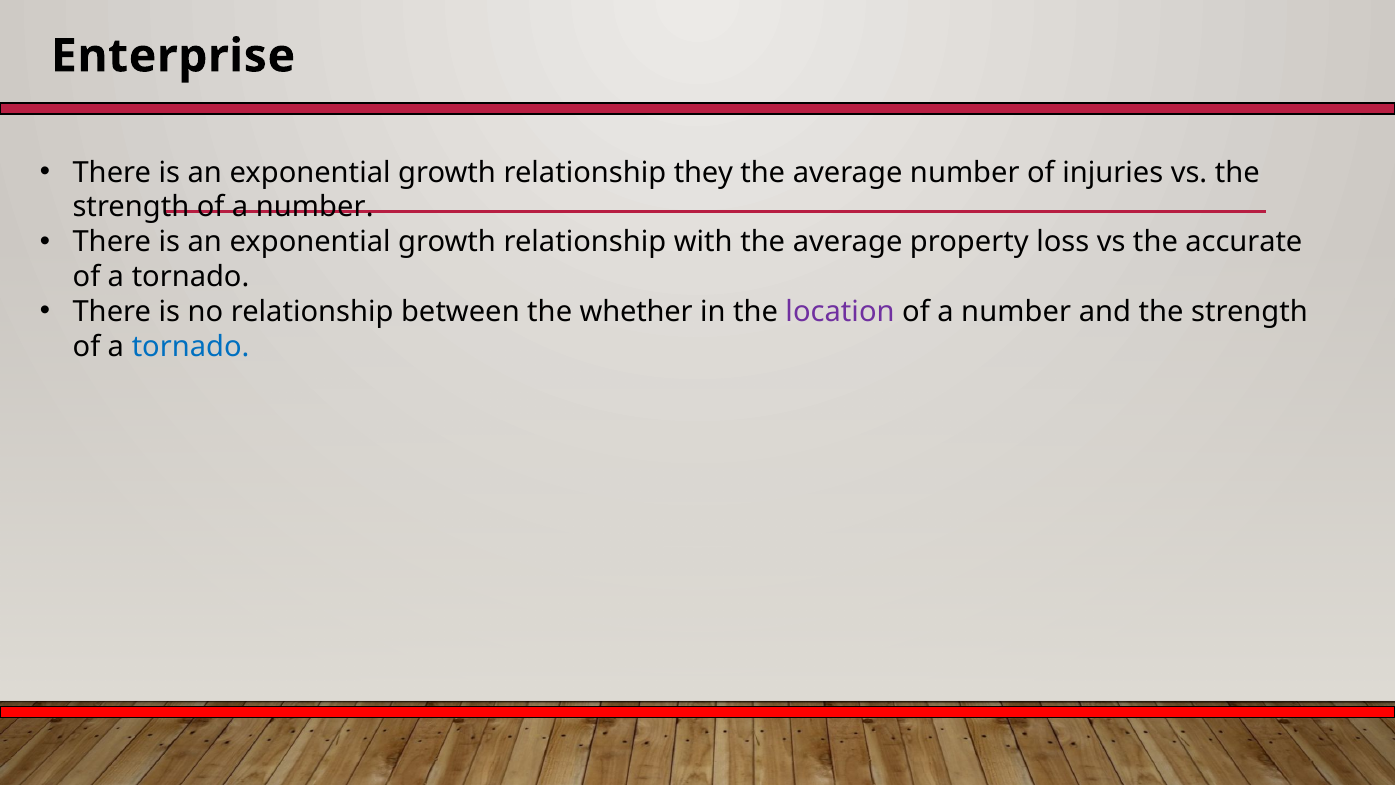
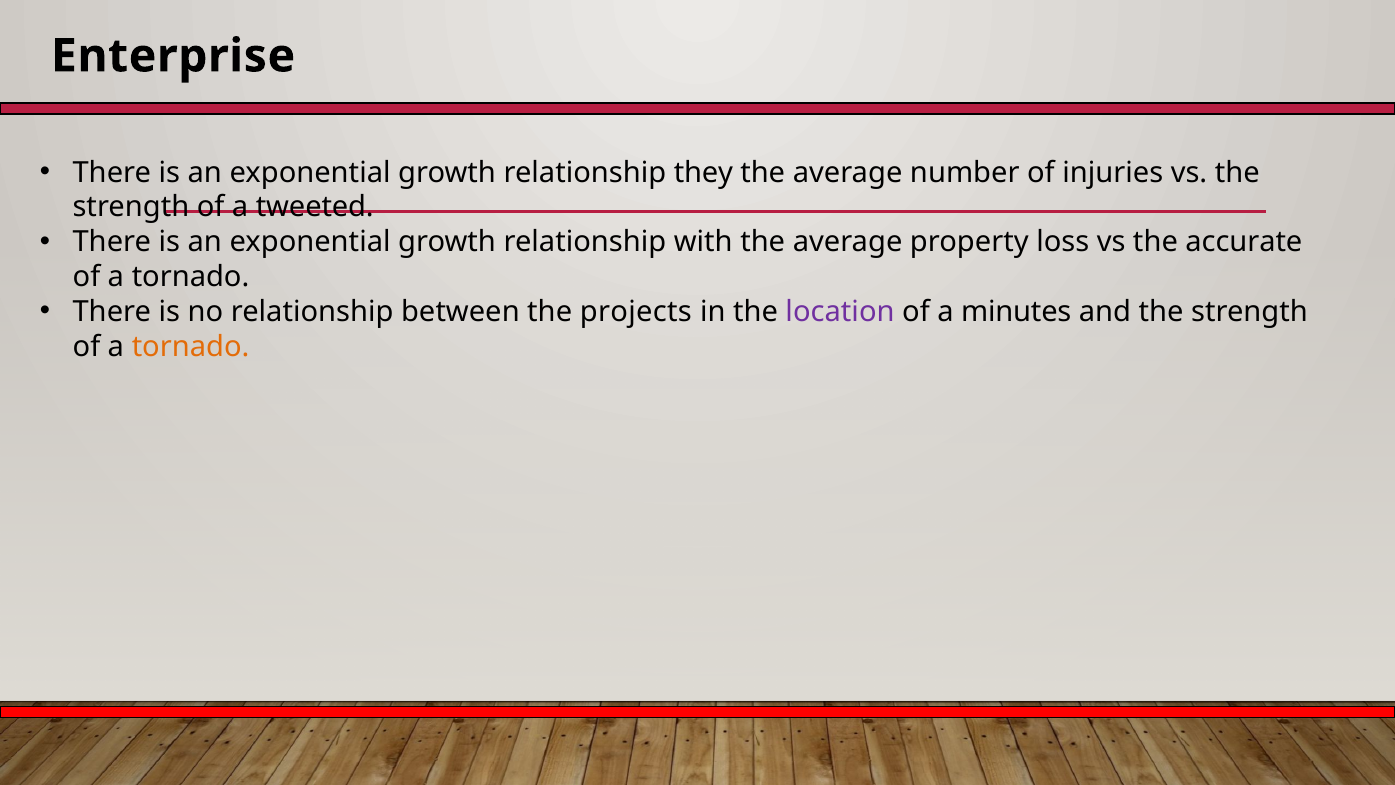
strength of a number: number -> tweeted (315, 207)
whether: whether -> projects (636, 312)
number: number -> minutes (1016, 312)
tornado colour: blue -> orange (191, 347)
